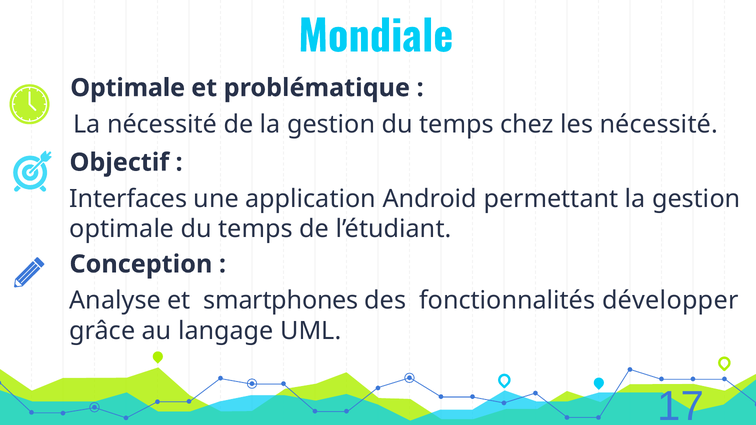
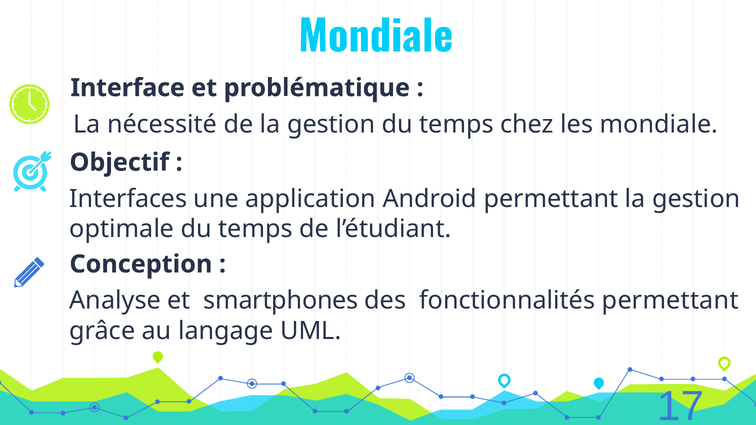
Optimale: Optimale -> Interface (128, 88)
les nécessité: nécessité -> mondiale (659, 124)
fonctionnalités développer: développer -> permettant (670, 301)
